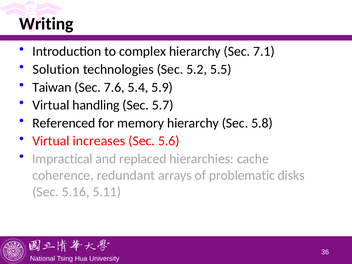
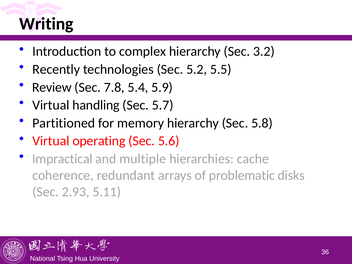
7.1: 7.1 -> 3.2 (264, 51)
Solution: Solution -> Recently (56, 69)
Taiwan: Taiwan -> Review (52, 87)
7.6: 7.6 -> 7.8 (114, 87)
Referenced: Referenced -> Partitioned (64, 123)
increases: increases -> operating (99, 141)
replaced: replaced -> multiple (143, 159)
5.16: 5.16 -> 2.93 (76, 192)
